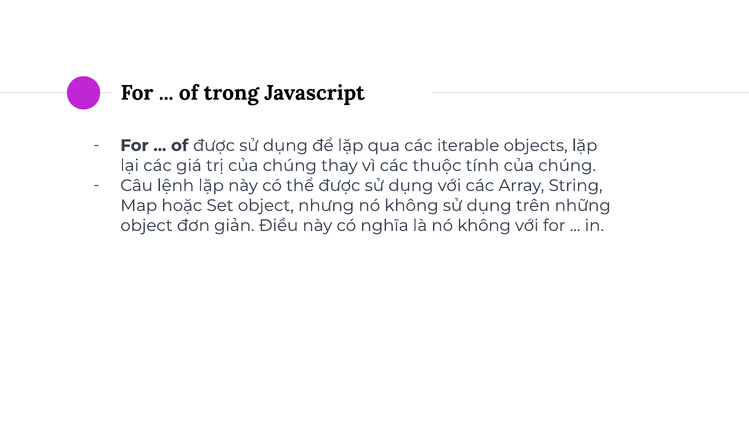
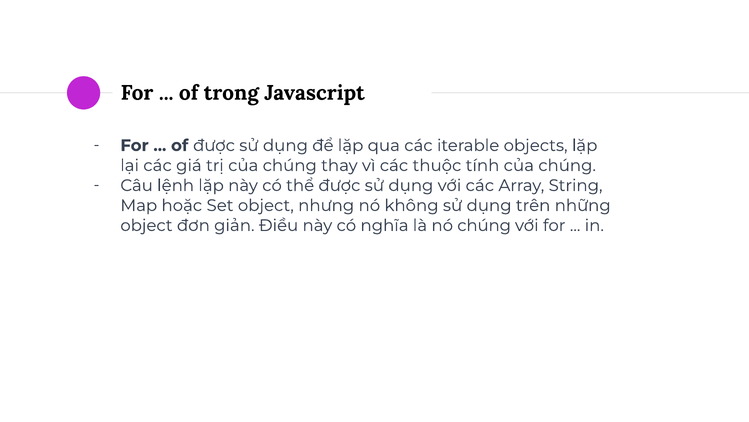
là nó không: không -> chúng (484, 225)
